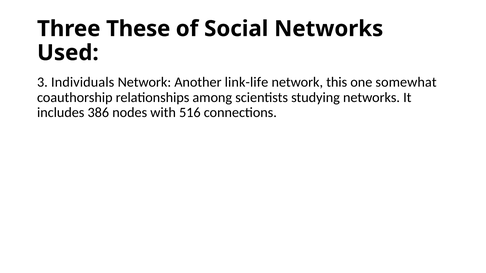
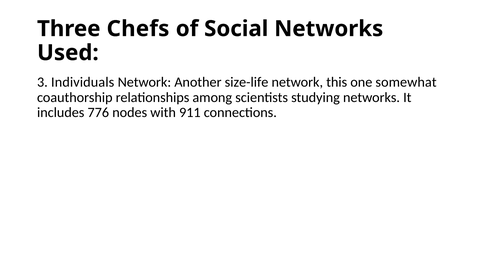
These: These -> Chefs (138, 29)
link-life: link-life -> size-life (247, 82)
386: 386 -> 776 (98, 113)
516: 516 -> 911 (190, 113)
